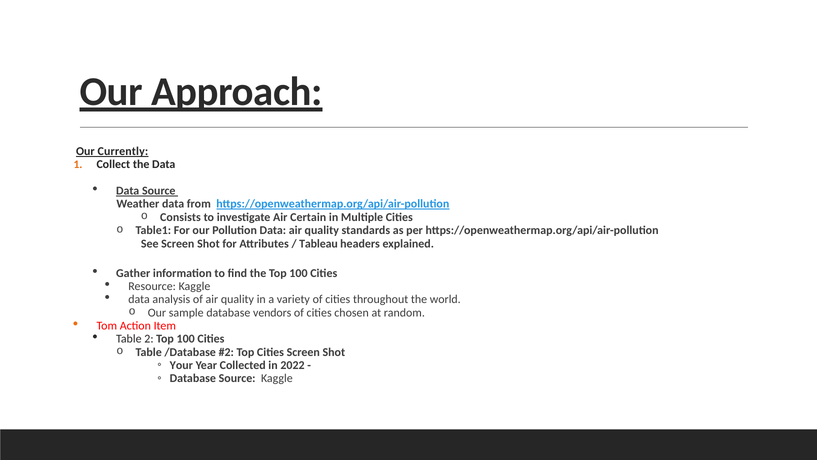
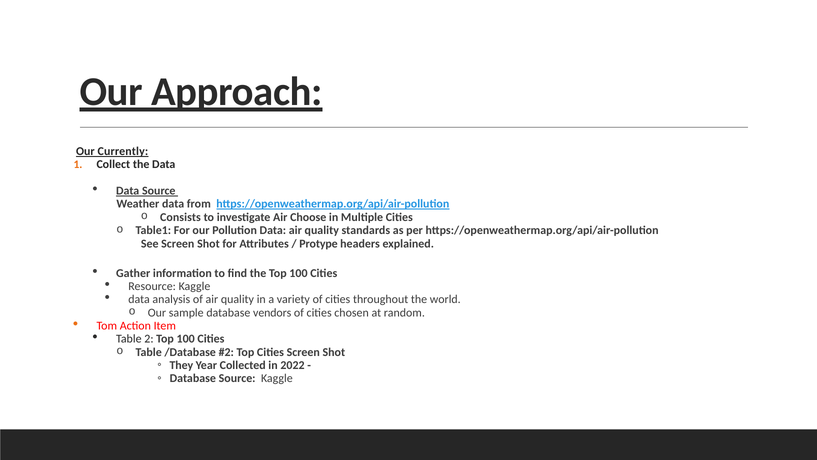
Certain: Certain -> Choose (308, 217)
Tableau: Tableau -> Protype (318, 243)
Your: Your -> They (181, 365)
